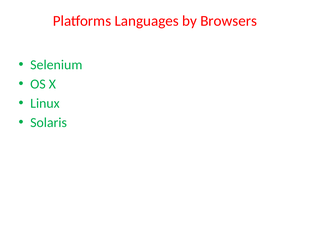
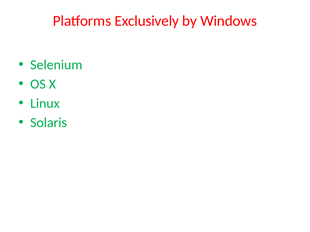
Languages: Languages -> Exclusively (147, 21)
Browsers: Browsers -> Windows (229, 21)
